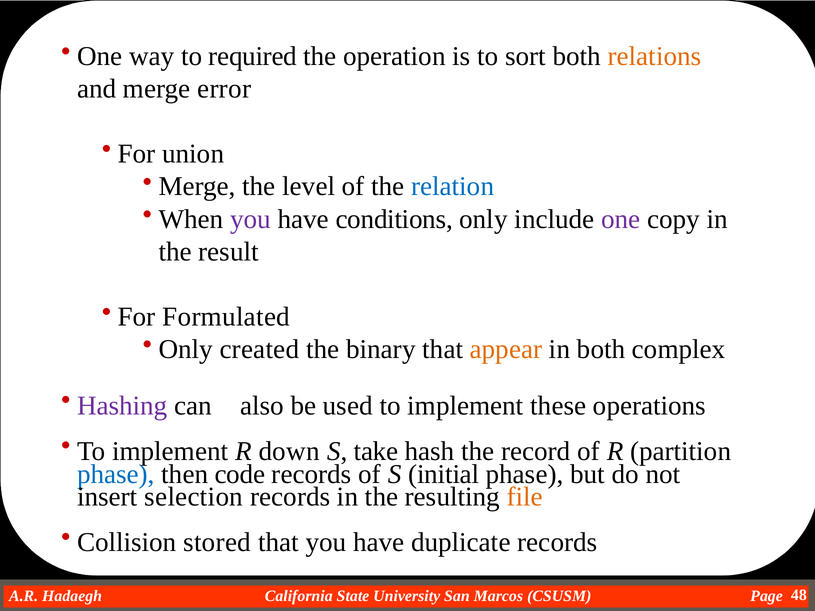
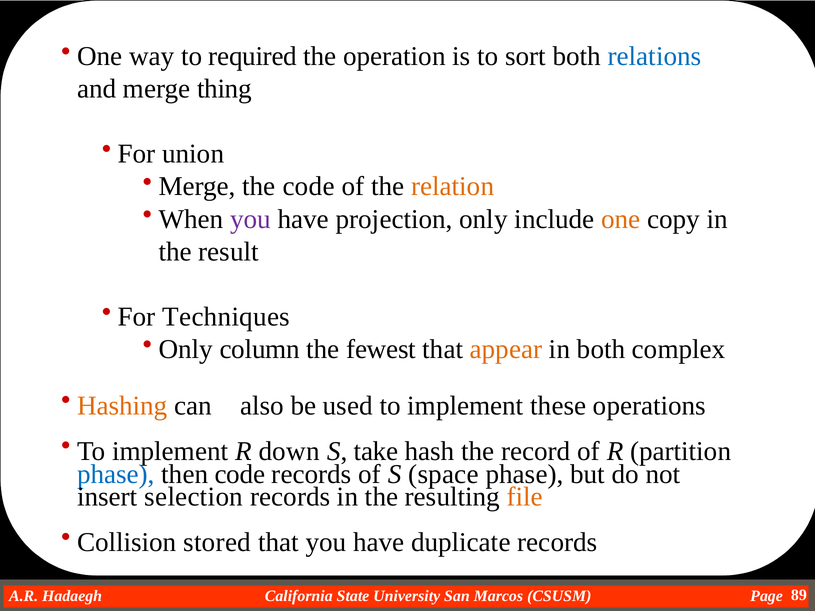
relations colour: orange -> blue (655, 56)
error: error -> thing (224, 89)
the level: level -> code (309, 187)
relation colour: blue -> orange (453, 187)
conditions: conditions -> projection (394, 219)
one colour: purple -> orange (621, 219)
Formulated: Formulated -> Techniques (226, 317)
created: created -> column (260, 350)
binary: binary -> fewest (381, 350)
Hashing colour: purple -> orange (122, 406)
initial: initial -> space (443, 474)
48: 48 -> 89 (799, 595)
